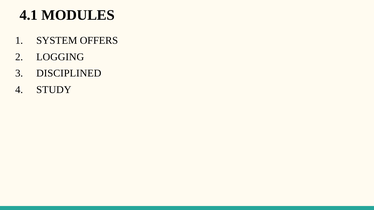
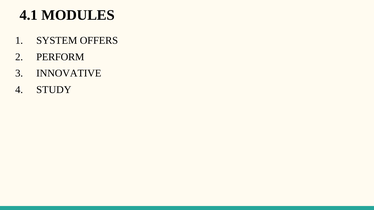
LOGGING: LOGGING -> PERFORM (60, 57)
DISCIPLINED: DISCIPLINED -> INNOVATIVE (69, 73)
